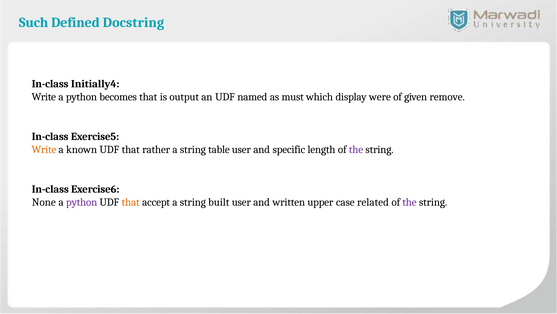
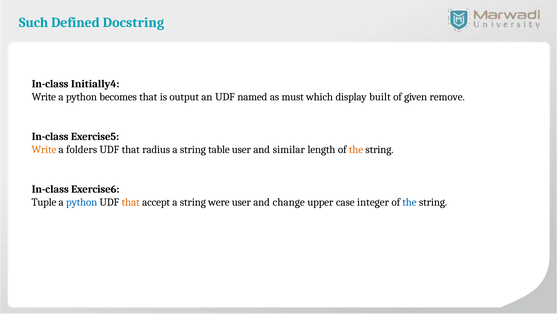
were: were -> built (380, 97)
known: known -> folders (82, 149)
rather: rather -> radius (156, 149)
specific: specific -> similar (289, 149)
the colour: purple -> orange (356, 149)
None: None -> Tuple (44, 202)
python colour: purple -> blue (82, 202)
built: built -> were (219, 202)
written: written -> change (289, 202)
related: related -> integer (373, 202)
the colour: purple -> blue (409, 202)
